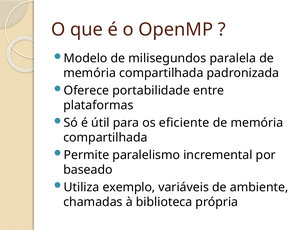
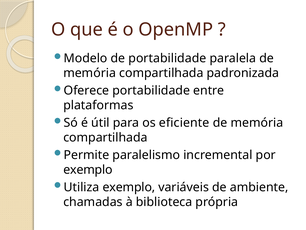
de milisegundos: milisegundos -> portabilidade (167, 58)
baseado: baseado -> exemplo (88, 169)
